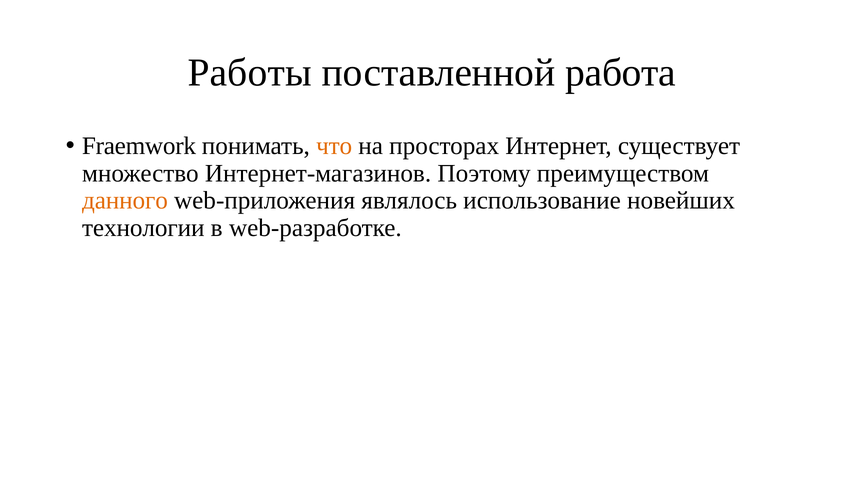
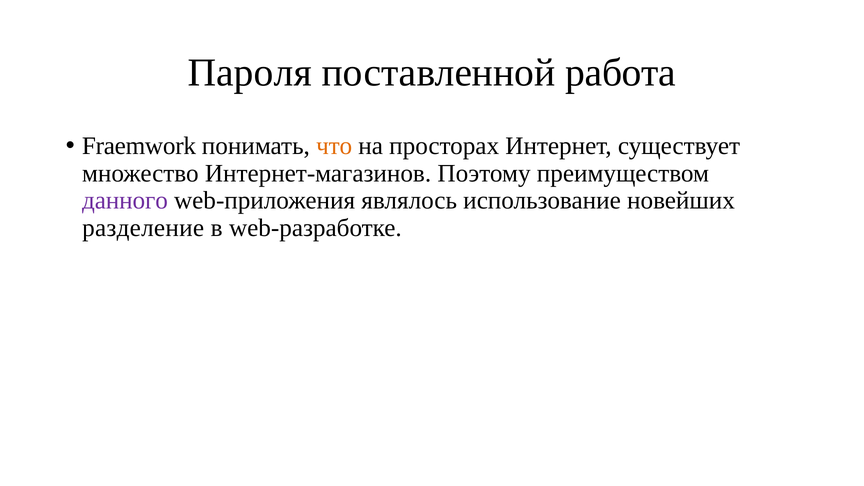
Работы: Работы -> Пароля (250, 73)
данного colour: orange -> purple (125, 201)
технологии: технологии -> разделение (143, 228)
